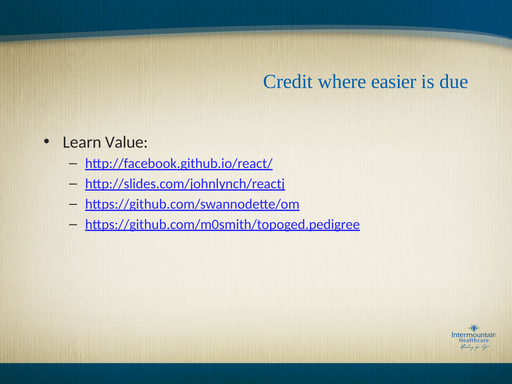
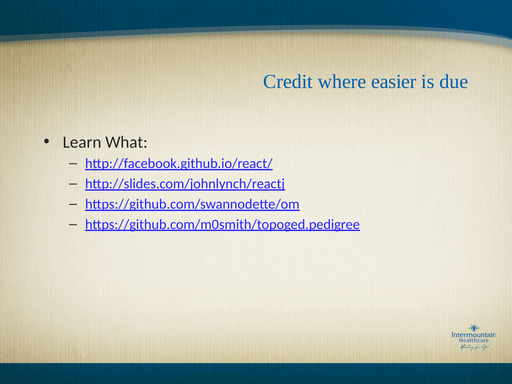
Value: Value -> What (126, 142)
